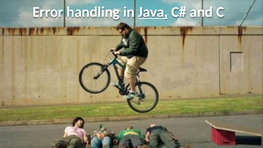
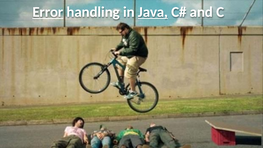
Error underline: none -> present (48, 12)
